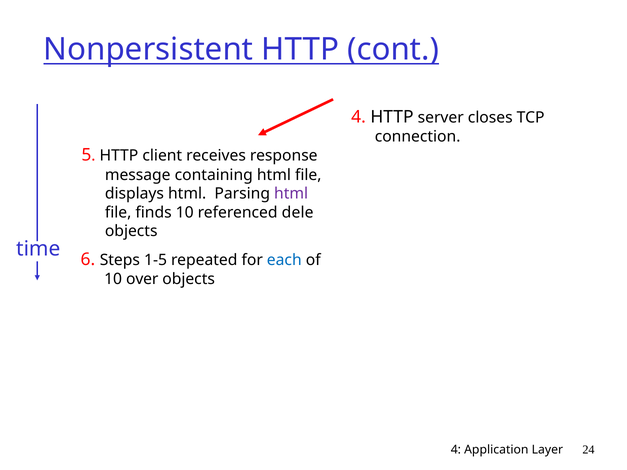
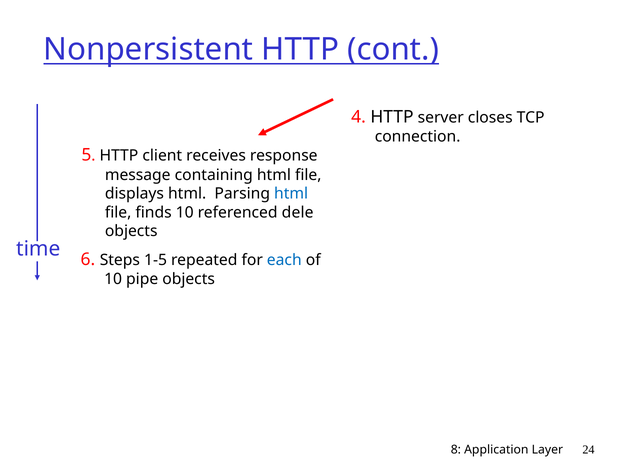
html colour: purple -> blue (291, 194)
over: over -> pipe (142, 279)
4: 4 -> 8 (456, 450)
